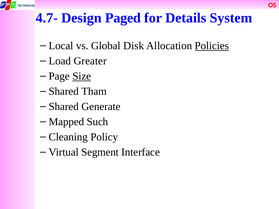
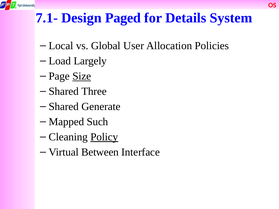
4.7-: 4.7- -> 7.1- (47, 18)
Disk: Disk -> User (134, 46)
Policies underline: present -> none (212, 46)
Greater: Greater -> Largely (90, 61)
Tham: Tham -> Three (94, 91)
Policy underline: none -> present (104, 137)
Segment: Segment -> Between (100, 152)
